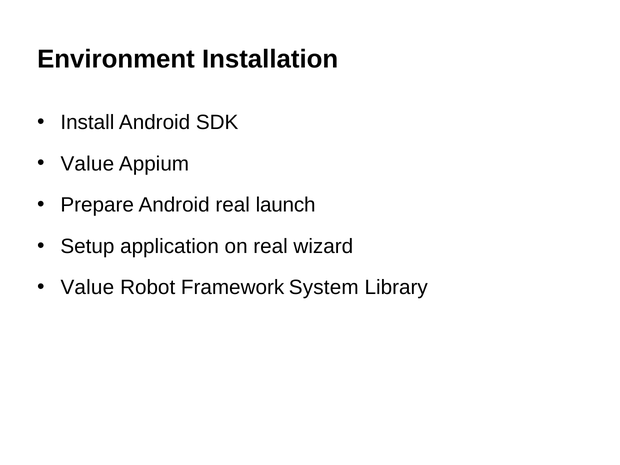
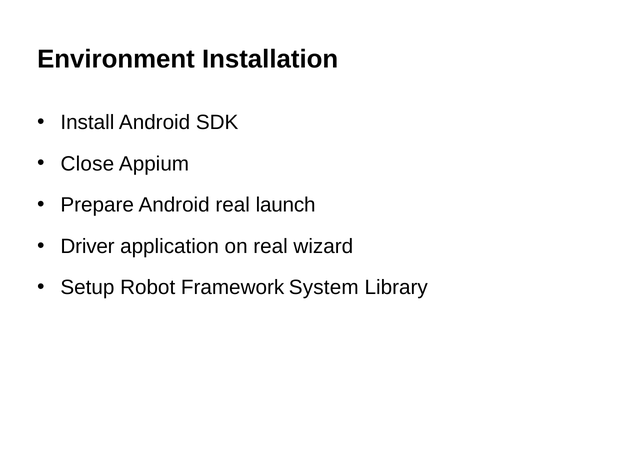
Value: Value -> Close (87, 164)
Setup: Setup -> Driver (88, 246)
Value: Value -> Setup (87, 288)
